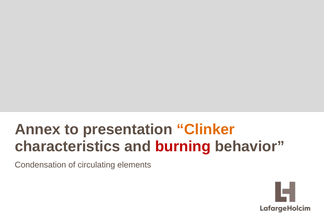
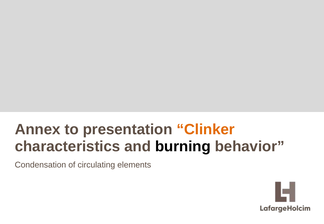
burning colour: red -> black (183, 147)
